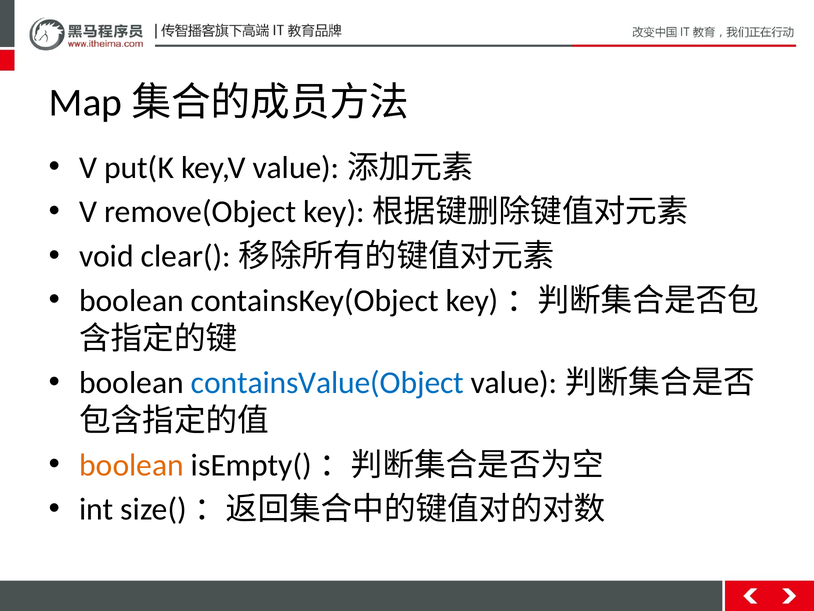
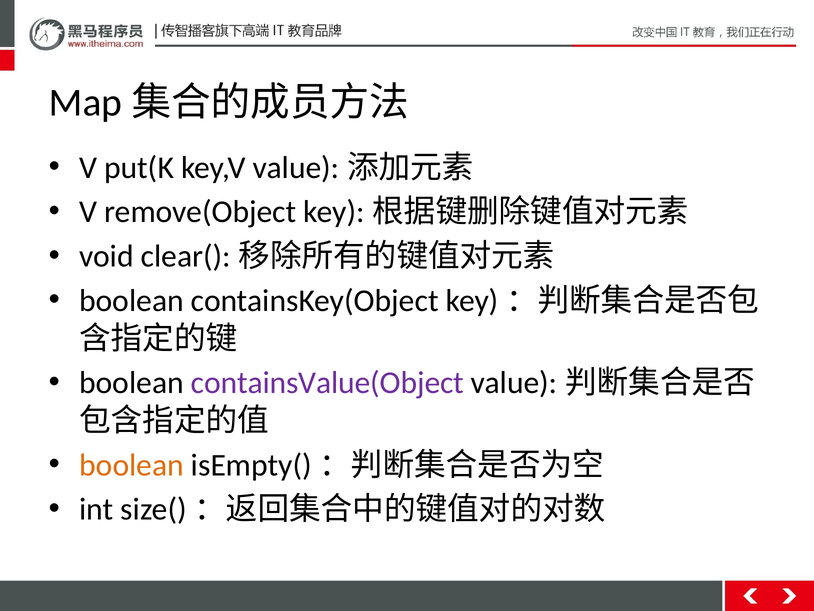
containsValue(Object colour: blue -> purple (327, 383)
